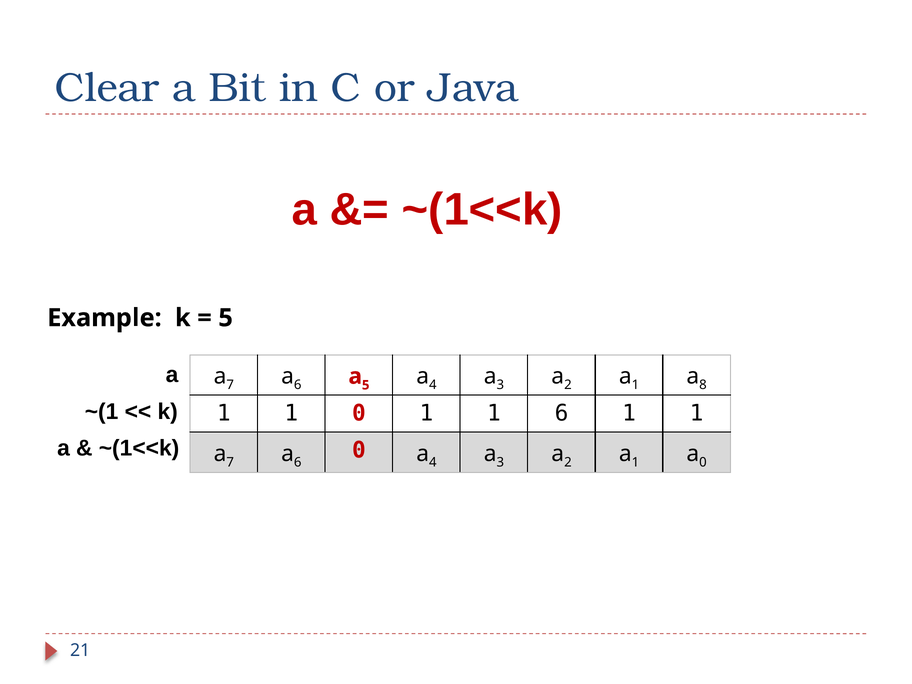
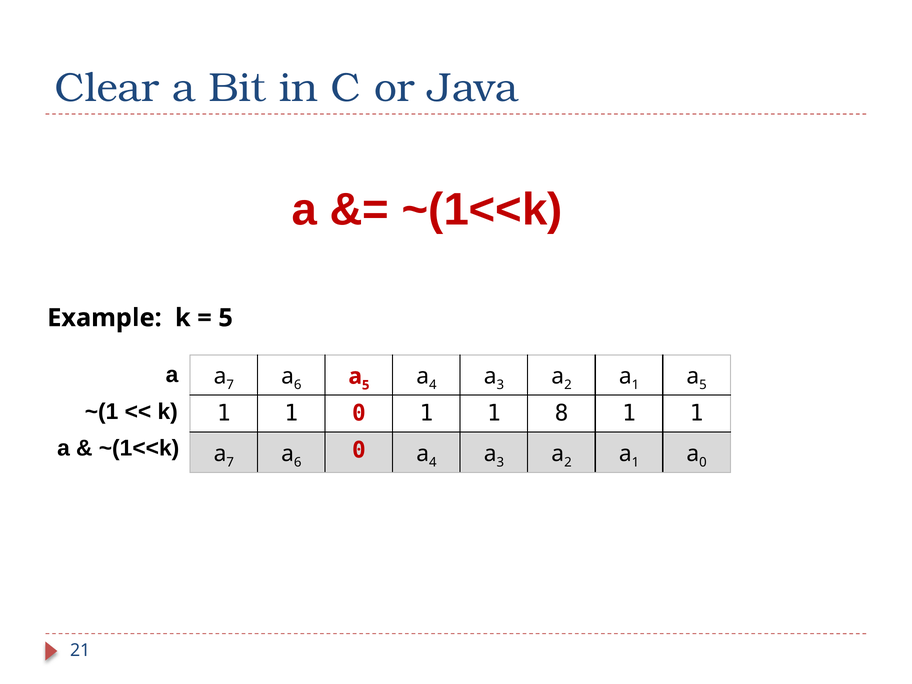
1 a 8: 8 -> 5 (703, 385)
1 6: 6 -> 8 (561, 413)
